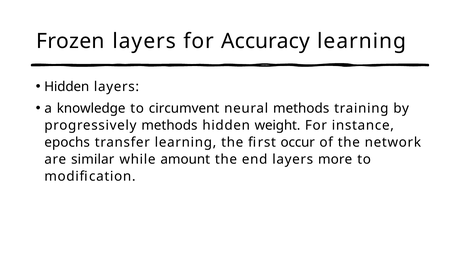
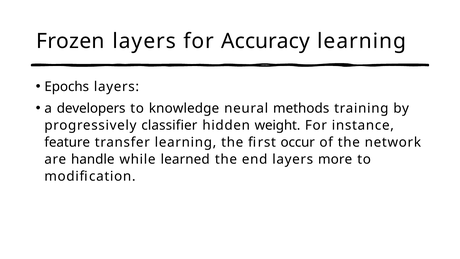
Hidden: Hidden -> Epochs (67, 87)
knowledge: knowledge -> developers (91, 108)
circumvent: circumvent -> knowledge (184, 108)
progressively methods: methods -> classifier (169, 125)
epochs: epochs -> feature (67, 142)
similar: similar -> handle (93, 159)
amount: amount -> learned (185, 159)
